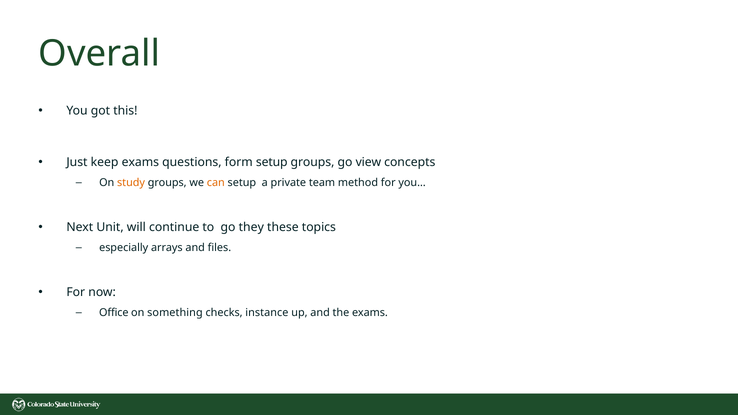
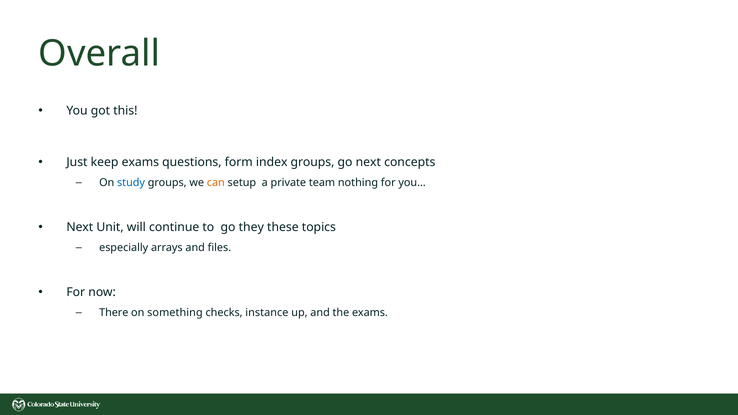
form setup: setup -> index (272, 162)
go view: view -> next (368, 162)
study colour: orange -> blue (131, 183)
method: method -> nothing (358, 183)
Office: Office -> There (114, 313)
